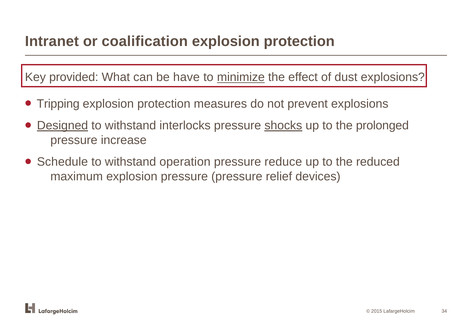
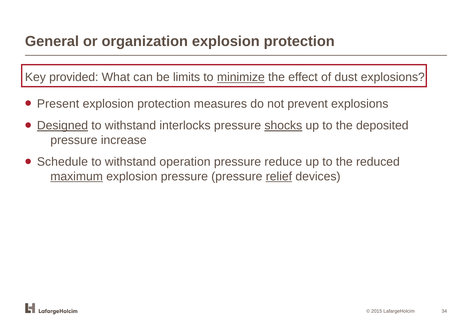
Intranet: Intranet -> General (52, 41)
coalification: coalification -> organization (145, 41)
have: have -> limits (187, 77)
Tripping: Tripping -> Present (58, 104)
prolonged: prolonged -> deposited (382, 126)
maximum underline: none -> present (77, 176)
relief underline: none -> present (279, 176)
